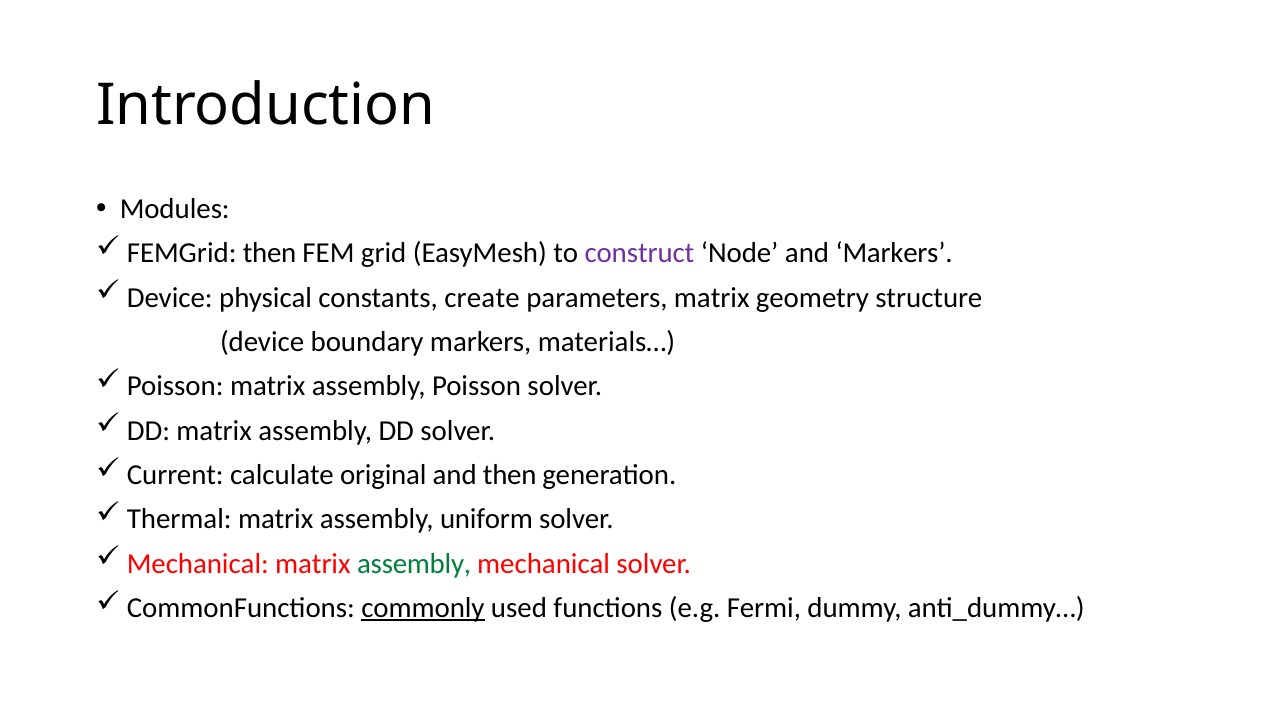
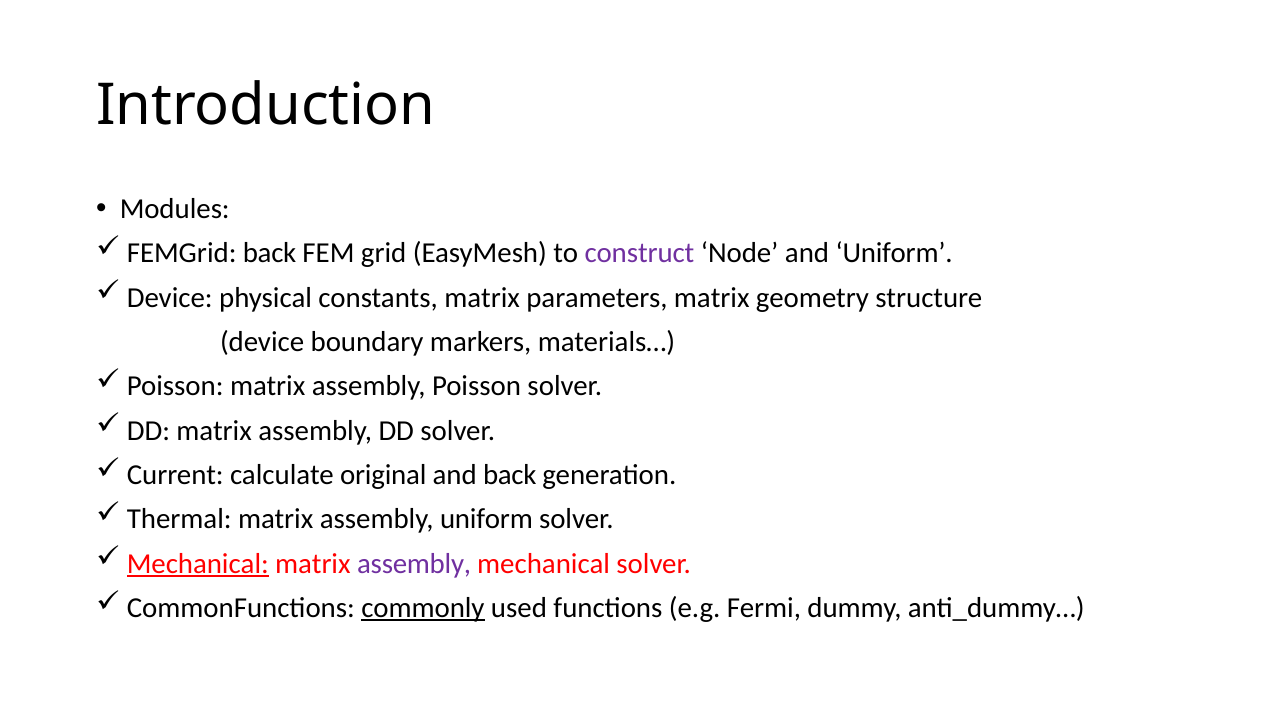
FEMGrid then: then -> back (270, 253)
and Markers: Markers -> Uniform (894, 253)
constants create: create -> matrix (482, 298)
and then: then -> back (510, 475)
Mechanical underline: none -> present (198, 564)
assembly colour: green -> purple (414, 564)
